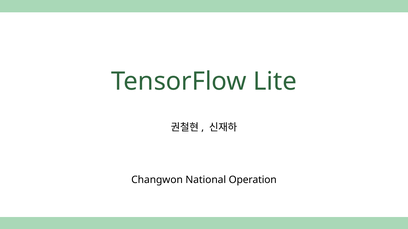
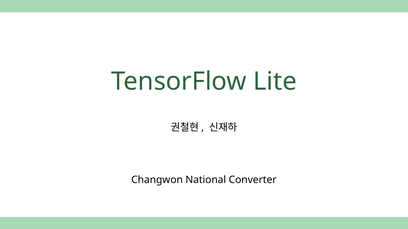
Operation: Operation -> Converter (253, 180)
